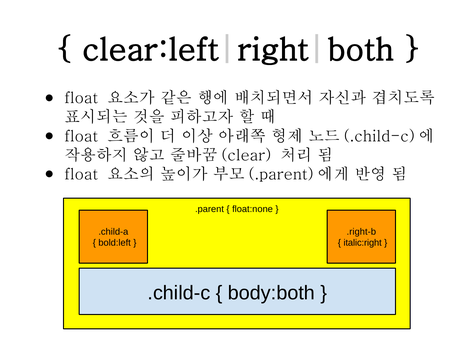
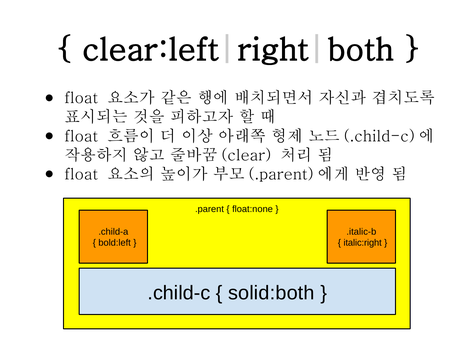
.right-b: .right-b -> .italic-b (361, 232)
body:both: body:both -> solid:both (271, 293)
